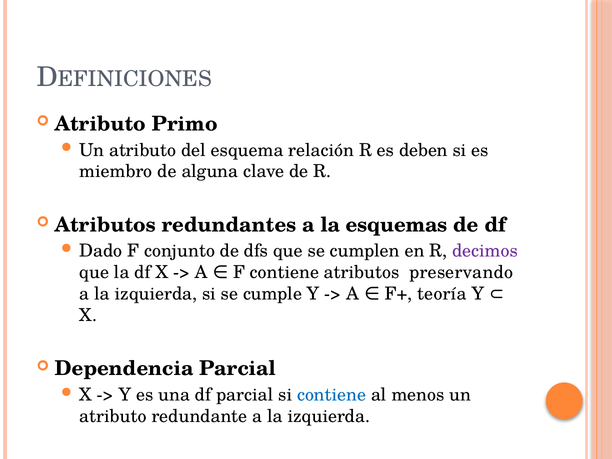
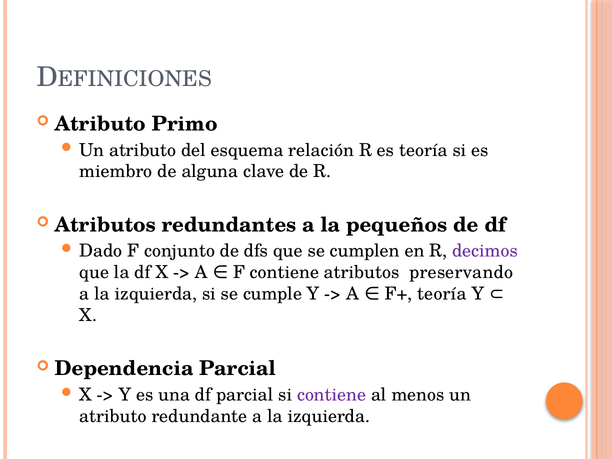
es deben: deben -> teoría (423, 150)
esquemas: esquemas -> pequeños (397, 225)
contiene colour: blue -> purple (332, 395)
